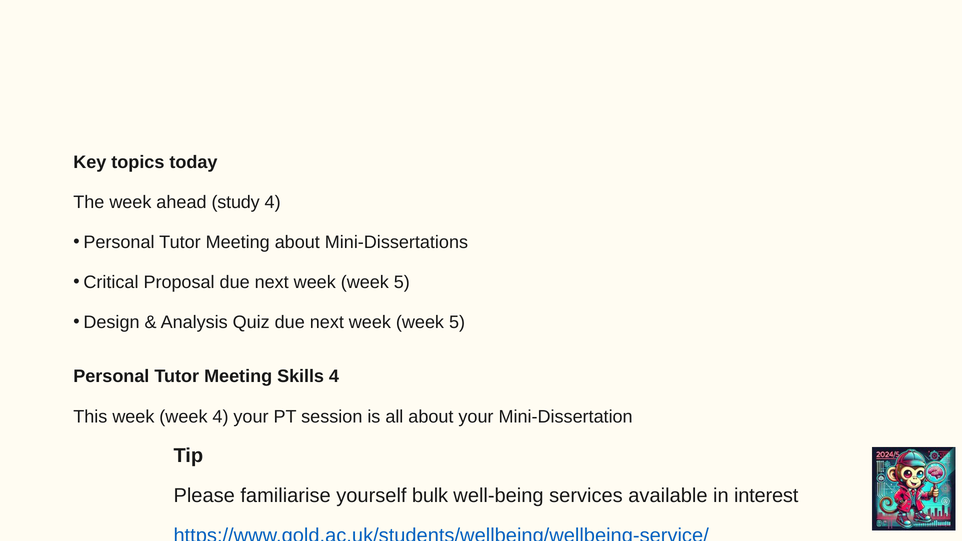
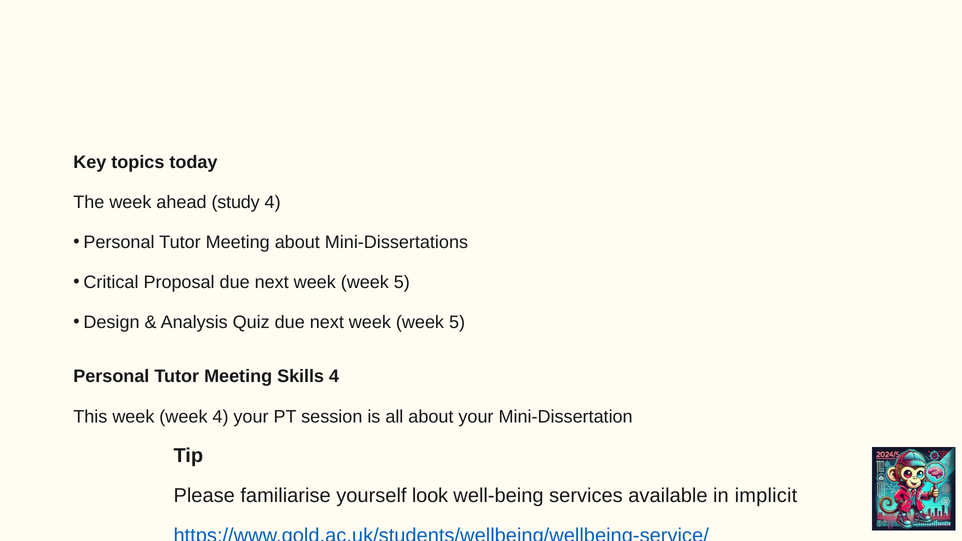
bulk: bulk -> look (430, 496)
interest: interest -> implicit (766, 496)
